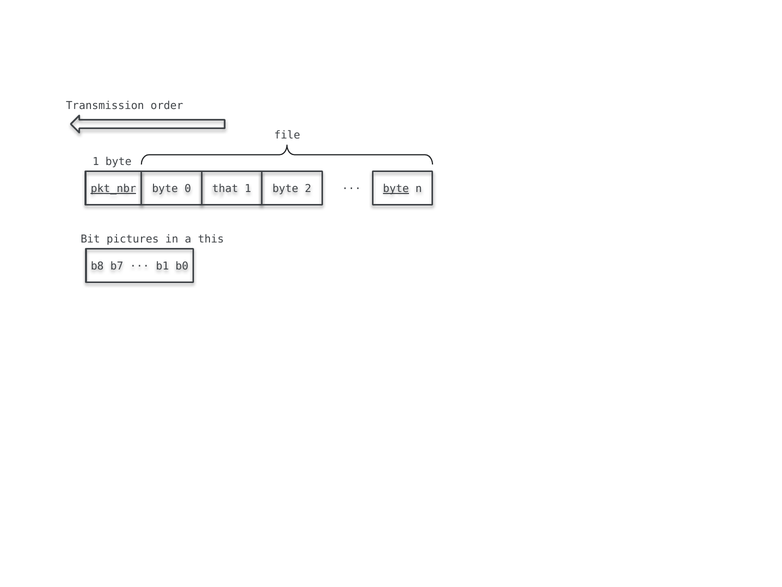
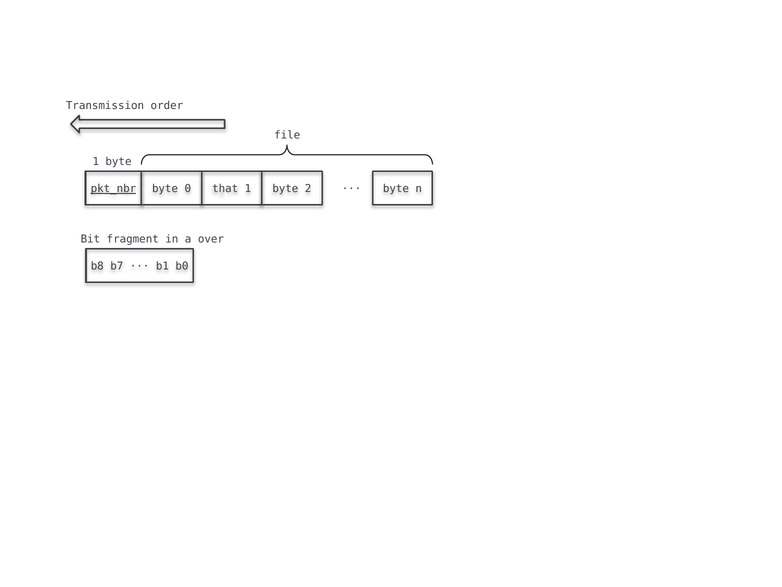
byte underline: present -> none (396, 189)
pictures: pictures -> fragment (133, 239)
this: this -> over (211, 239)
